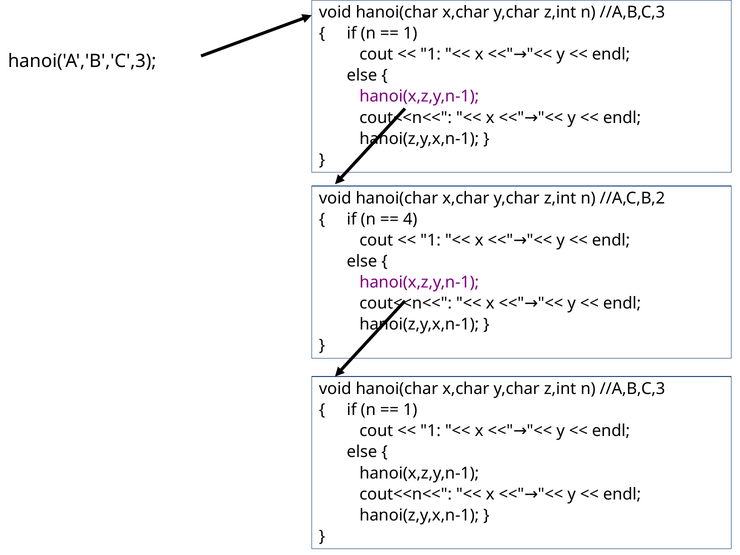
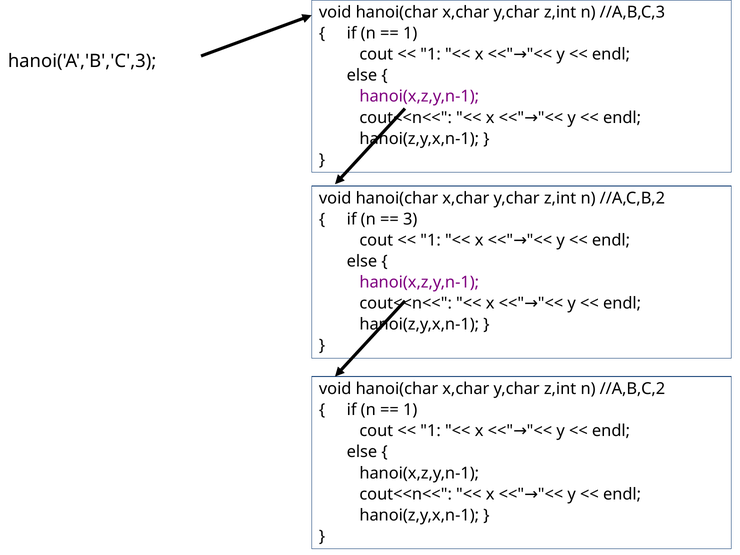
4: 4 -> 3 (410, 219)
//A,B,C,3: //A,B,C,3 -> //A,B,C,2 (632, 389)
